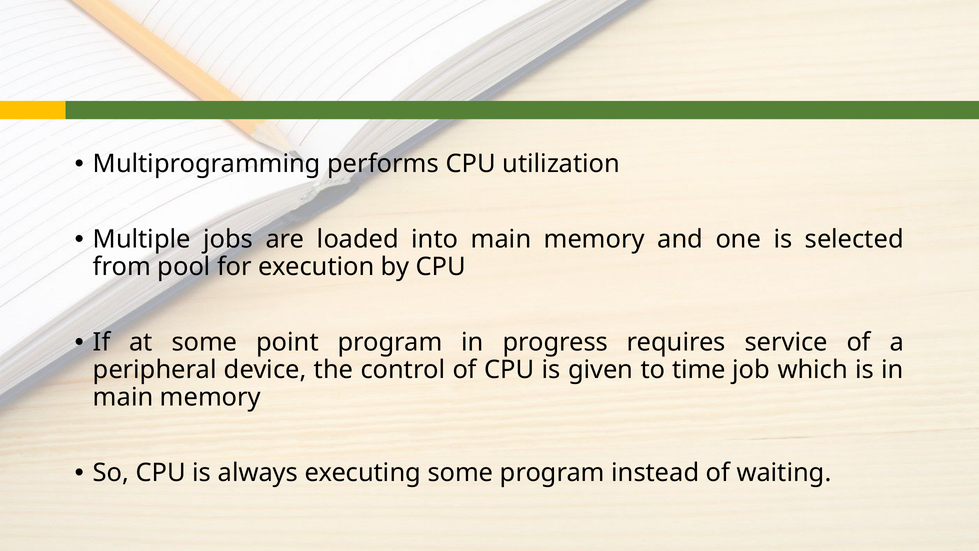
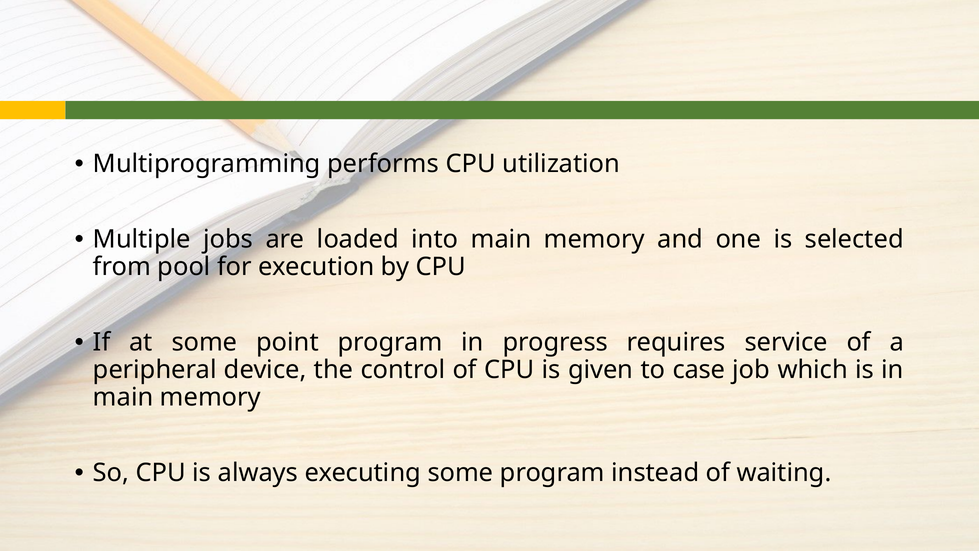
time: time -> case (699, 370)
